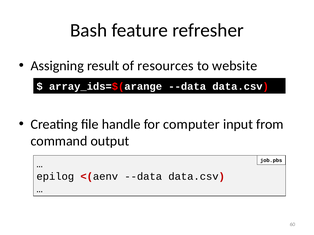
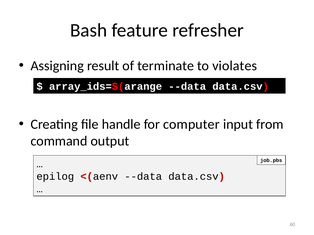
resources: resources -> terminate (166, 66)
website: website -> violates (235, 66)
